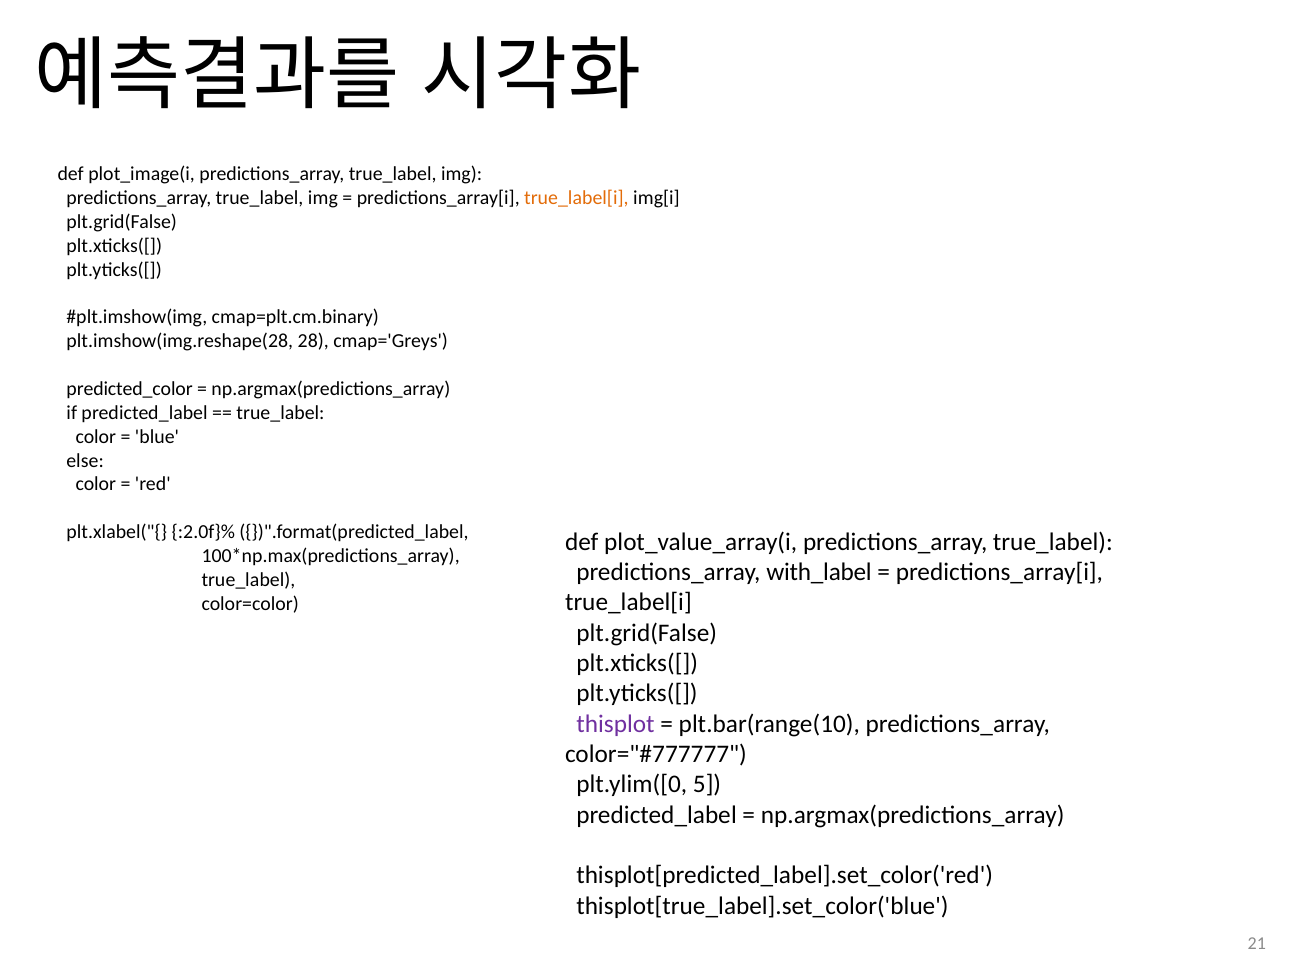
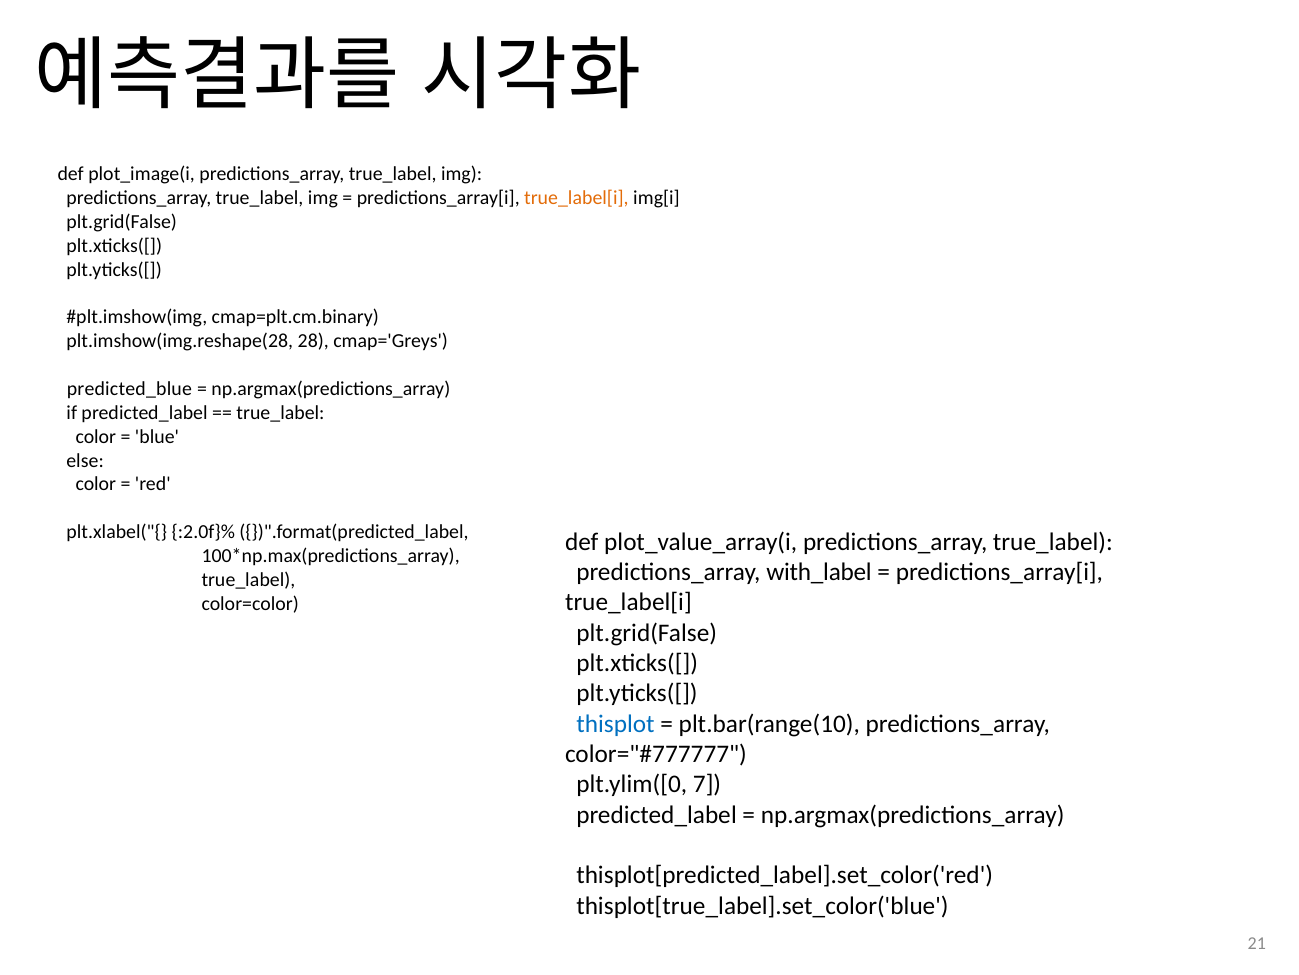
predicted_color: predicted_color -> predicted_blue (129, 389)
thisplot colour: purple -> blue (615, 723)
5: 5 -> 7 (707, 784)
